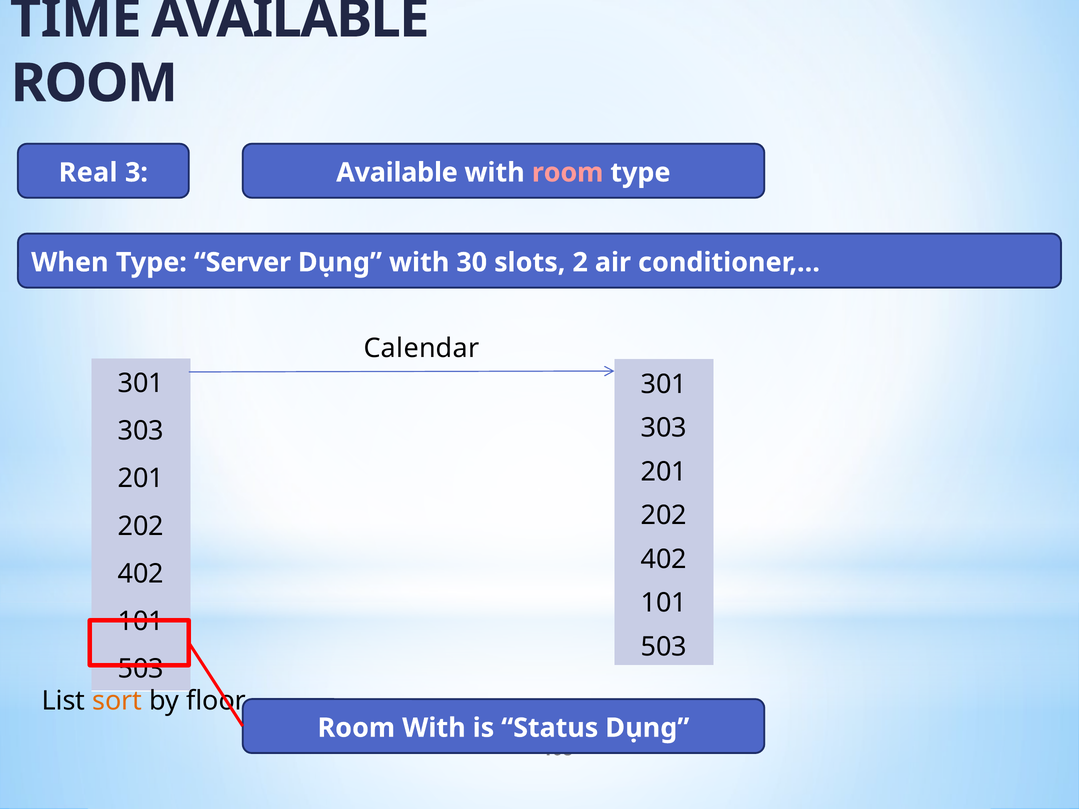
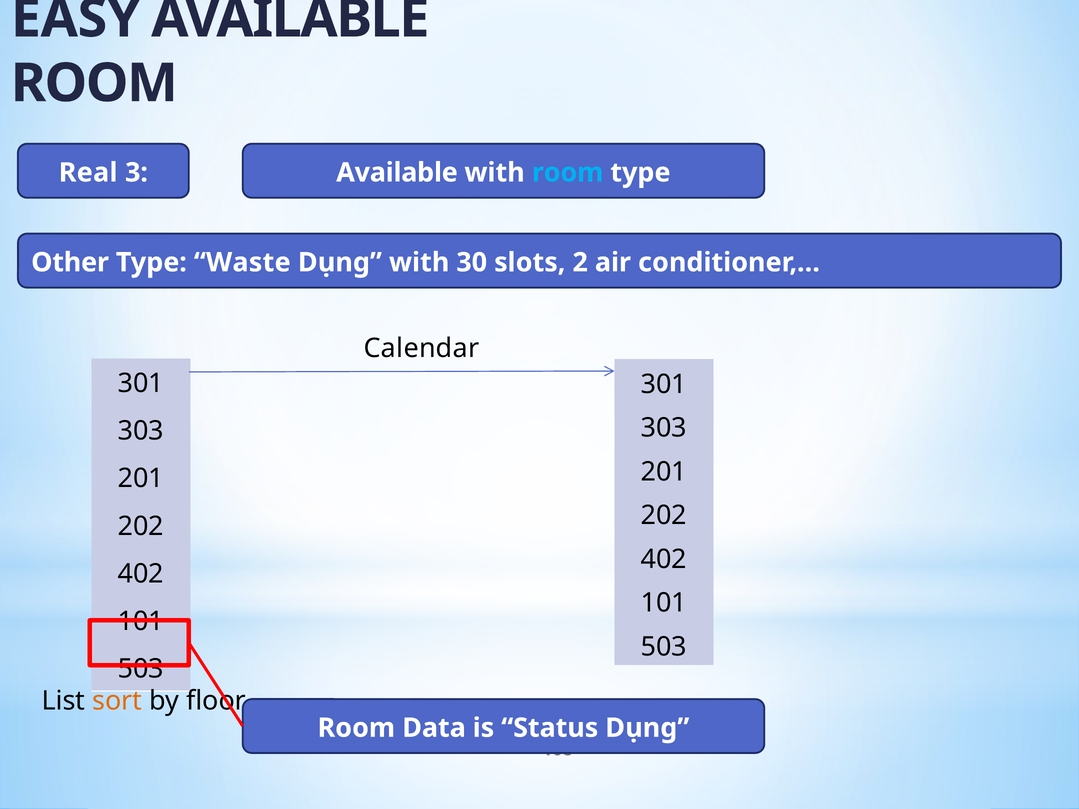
TIME: TIME -> EASY (76, 19)
room colour: pink -> light blue (568, 173)
When: When -> Other (70, 263)
Server: Server -> Waste (242, 263)
Room With: With -> Data (434, 728)
